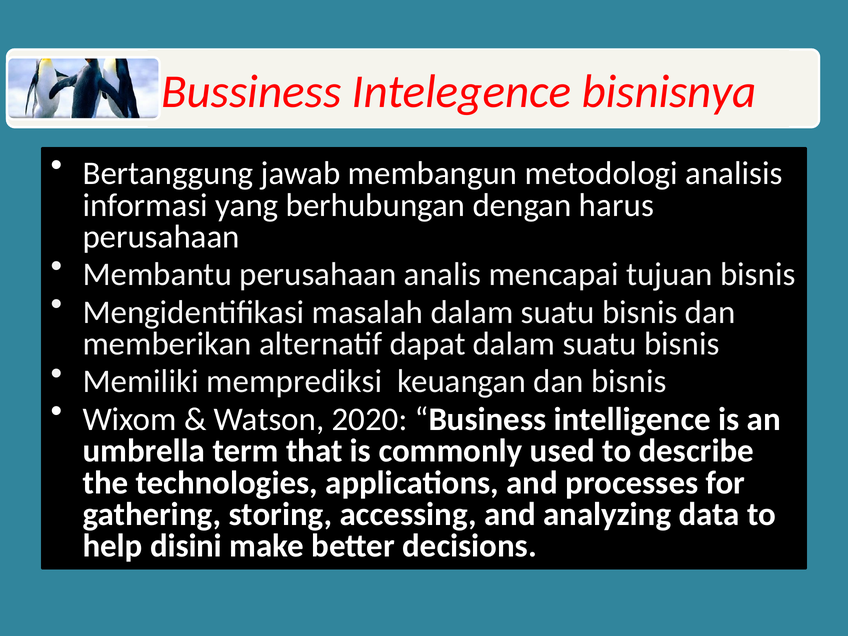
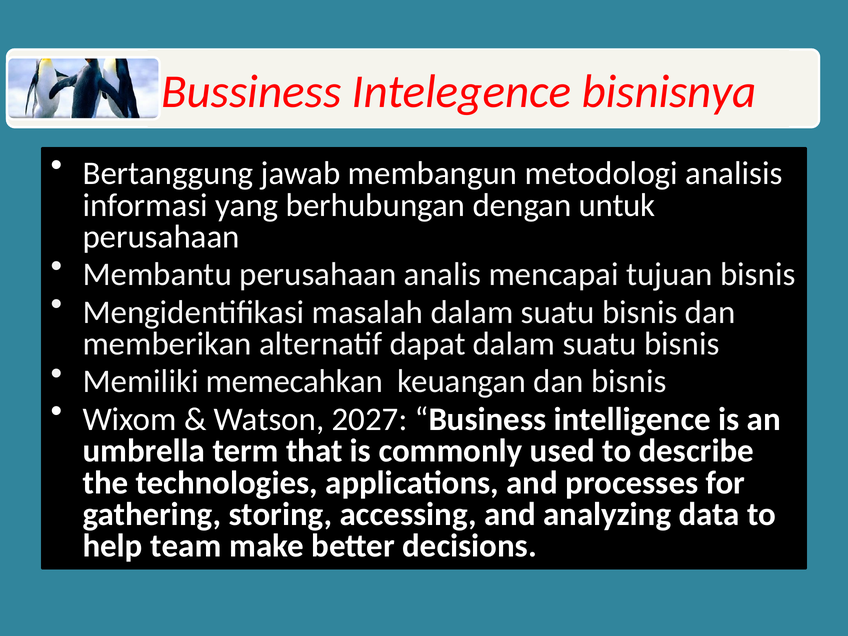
harus: harus -> untuk (617, 205)
memprediksi: memprediksi -> memecahkan (294, 382)
2020: 2020 -> 2027 (370, 419)
disini: disini -> team (186, 546)
